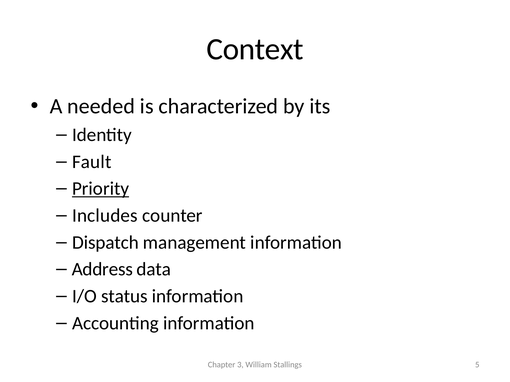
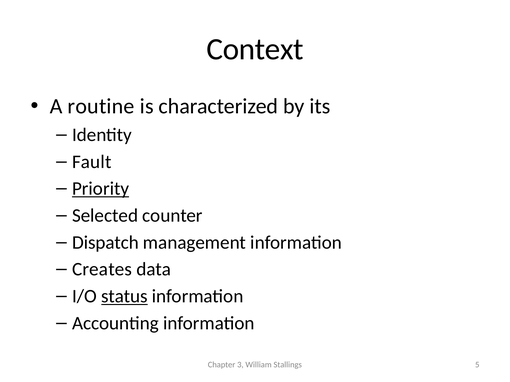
needed: needed -> routine (101, 107)
Includes: Includes -> Selected (105, 216)
Address: Address -> Creates (102, 270)
status underline: none -> present (124, 297)
